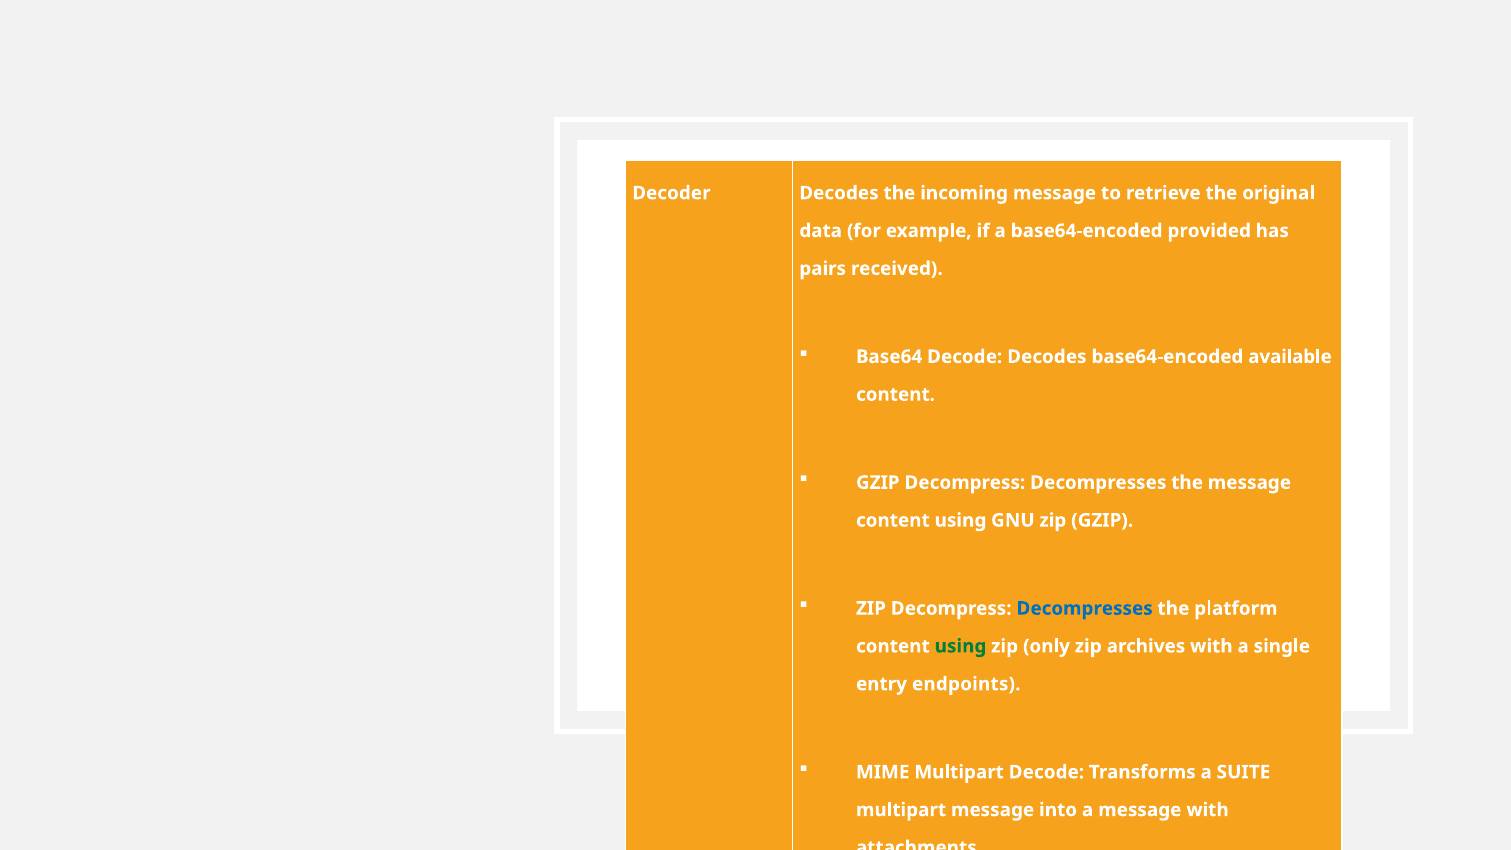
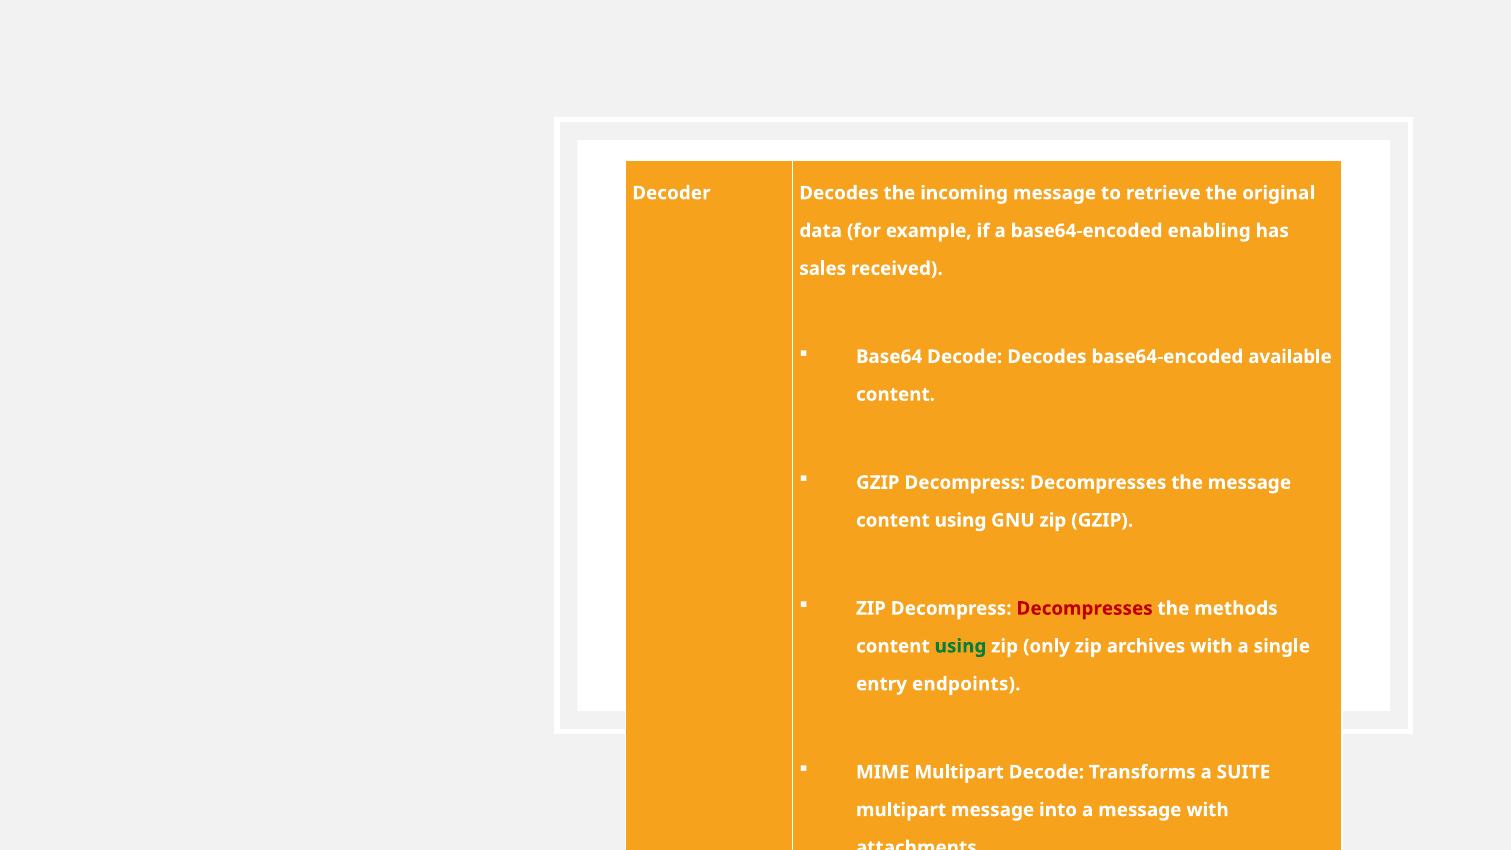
provided: provided -> enabling (1209, 231)
pairs: pairs -> sales (823, 269)
Decompresses colour: blue -> red (1085, 608)
platform: platform -> methods (1236, 608)
